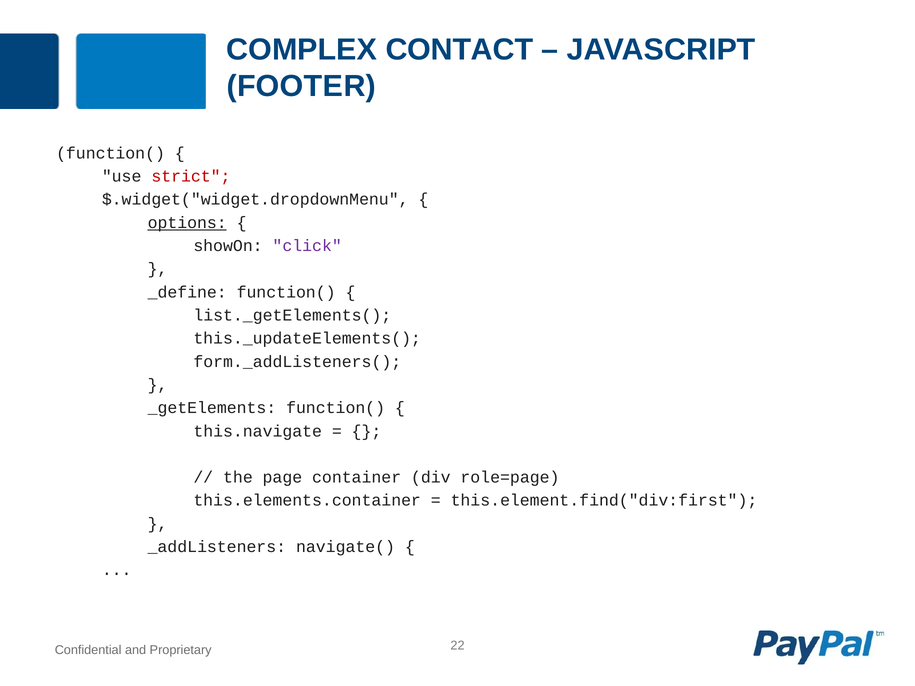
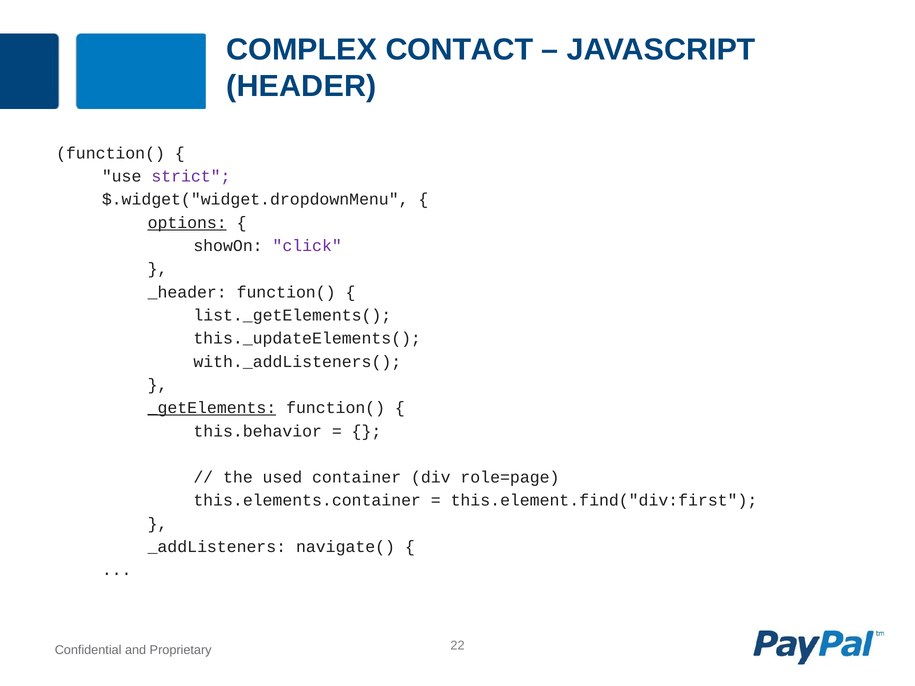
FOOTER: FOOTER -> HEADER (301, 86)
strict colour: red -> purple (191, 176)
_define: _define -> _header (187, 292)
form._addListeners(: form._addListeners( -> with._addListeners( (297, 362)
_getElements underline: none -> present (212, 408)
this.navigate: this.navigate -> this.behavior (258, 431)
page: page -> used (282, 478)
